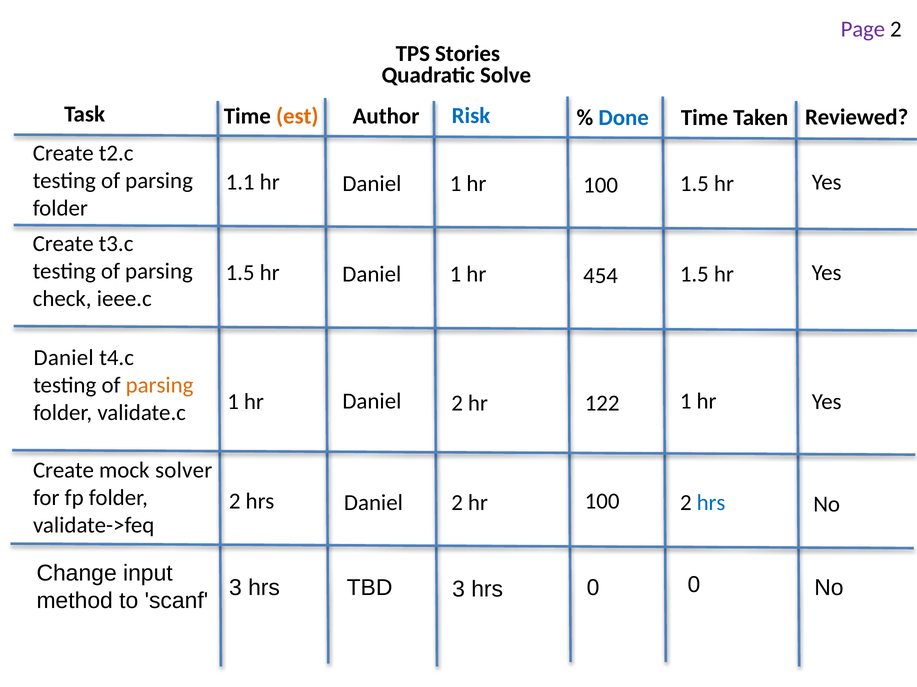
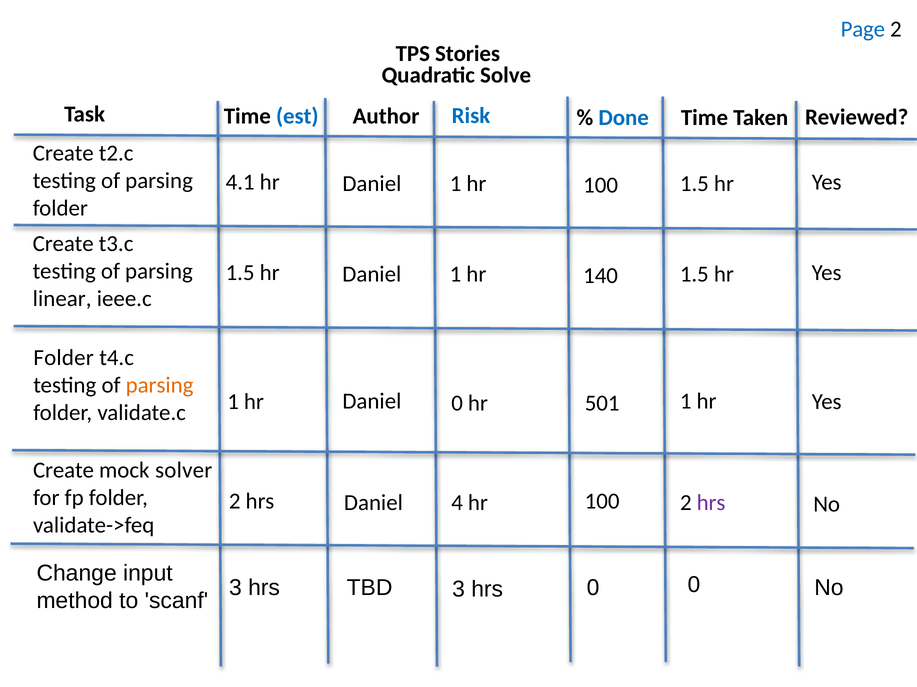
Page colour: purple -> blue (863, 29)
est colour: orange -> blue (297, 116)
1.1: 1.1 -> 4.1 (240, 182)
454: 454 -> 140 (601, 276)
check: check -> linear (62, 299)
Daniel: Daniel -> Folder (64, 358)
hr Daniel 2: 2 -> 0 (457, 403)
122: 122 -> 501 (602, 403)
hrs Daniel 2: 2 -> 4 (457, 503)
hrs colour: blue -> purple (711, 503)
